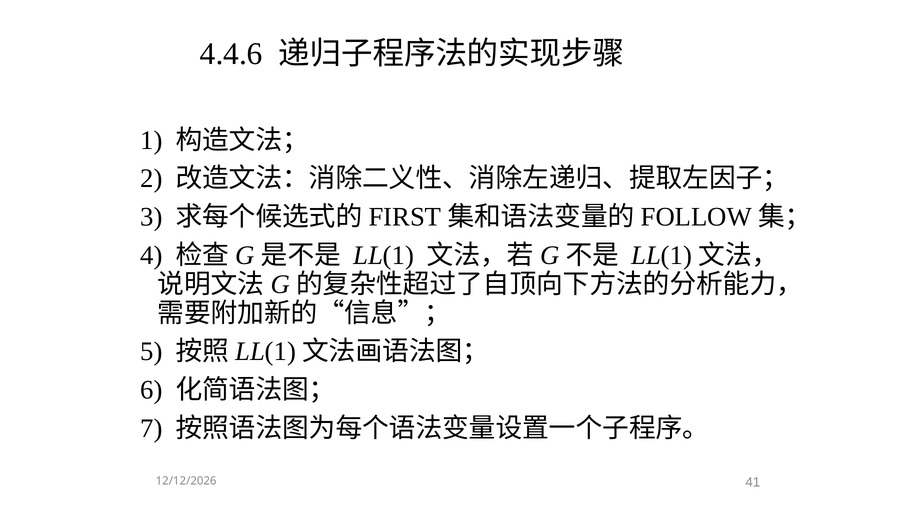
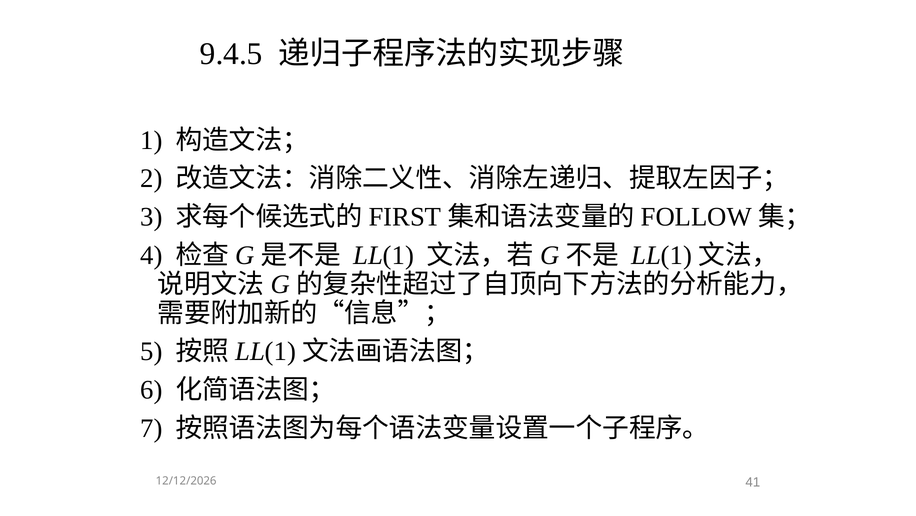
4.4.6: 4.4.6 -> 9.4.5 (231, 54)
